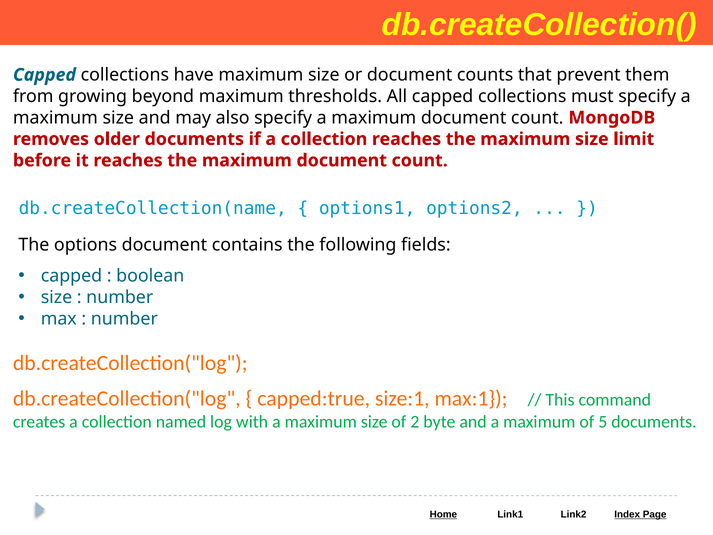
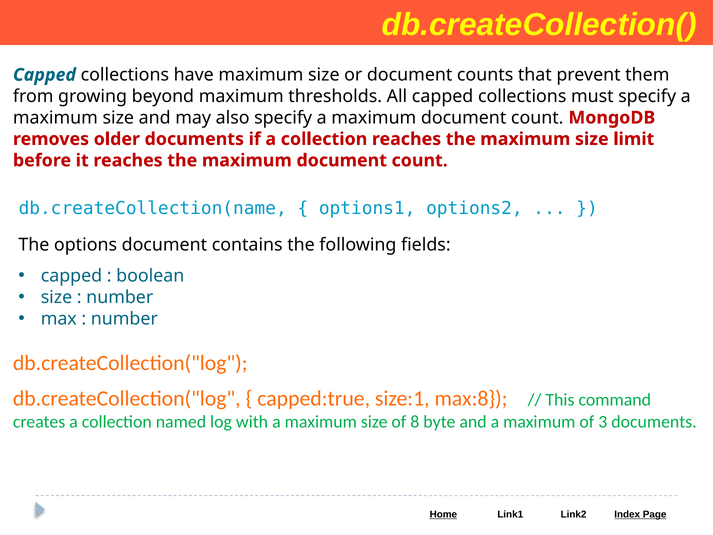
max:1: max:1 -> max:8 (471, 398)
2: 2 -> 8 (415, 422)
5: 5 -> 3 (603, 422)
